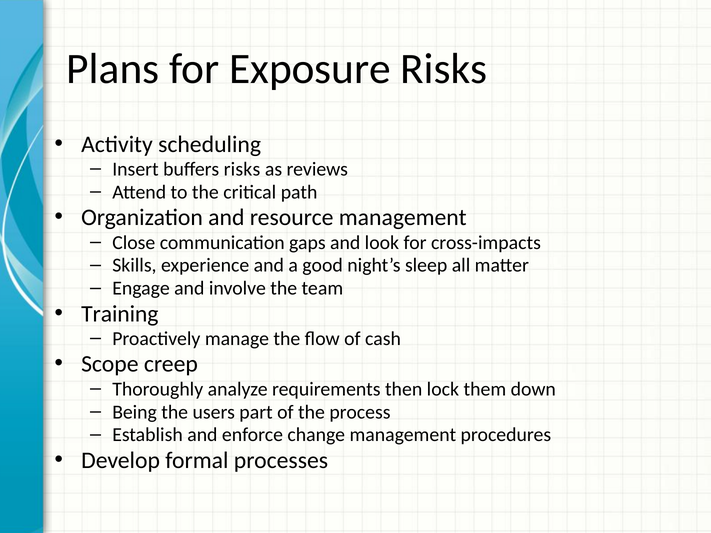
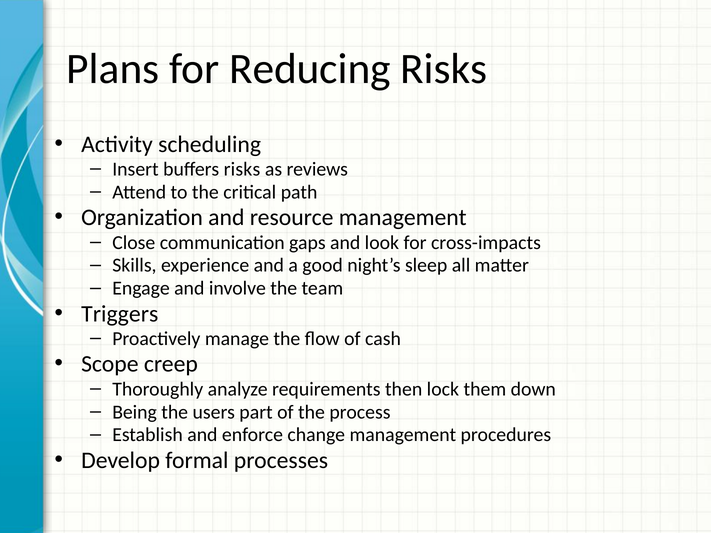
Exposure: Exposure -> Reducing (310, 69)
Training: Training -> Triggers (120, 314)
